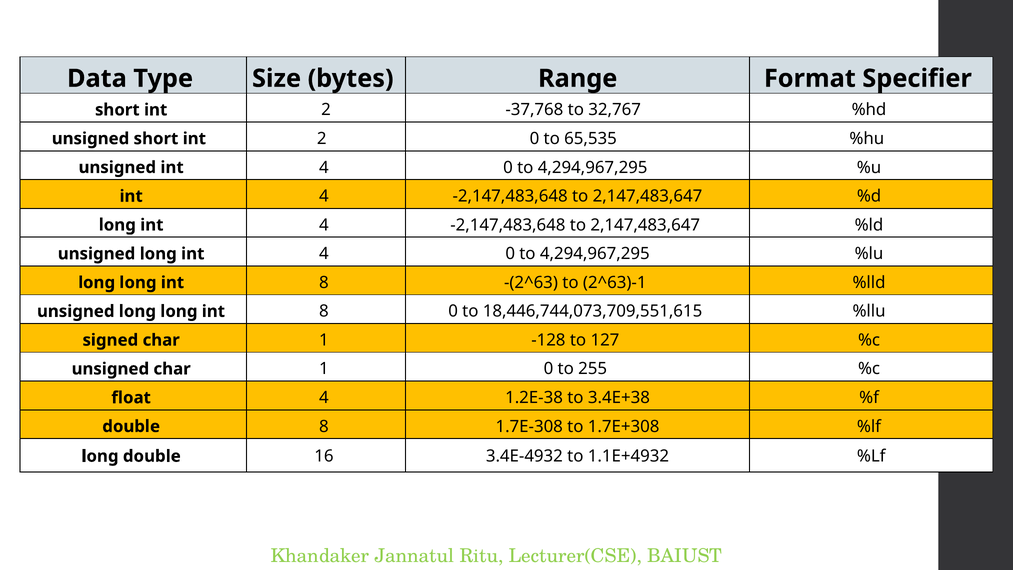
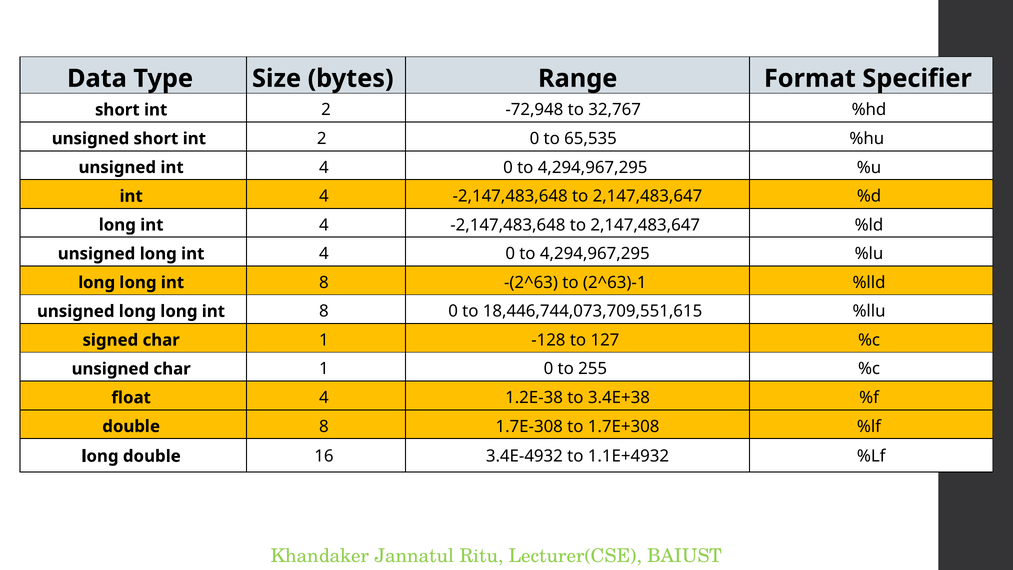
-37,768: -37,768 -> -72,948 (534, 110)
